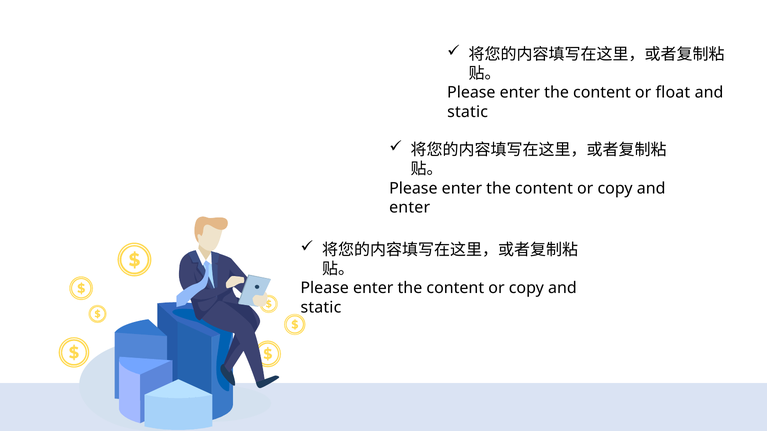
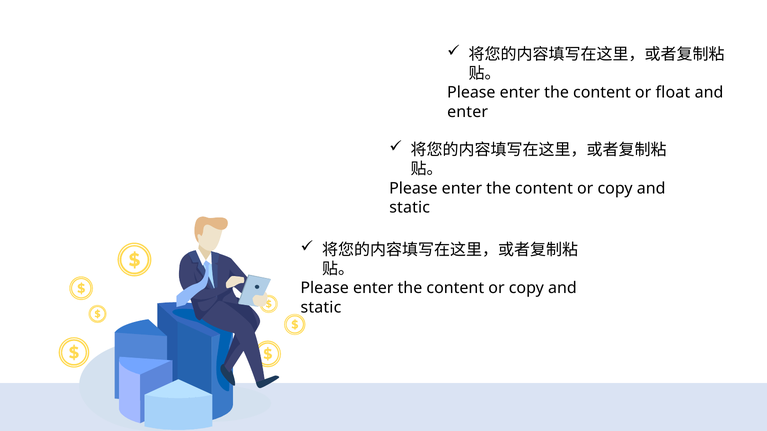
static: static -> enter (468, 112)
enter: enter -> static (410, 208)
